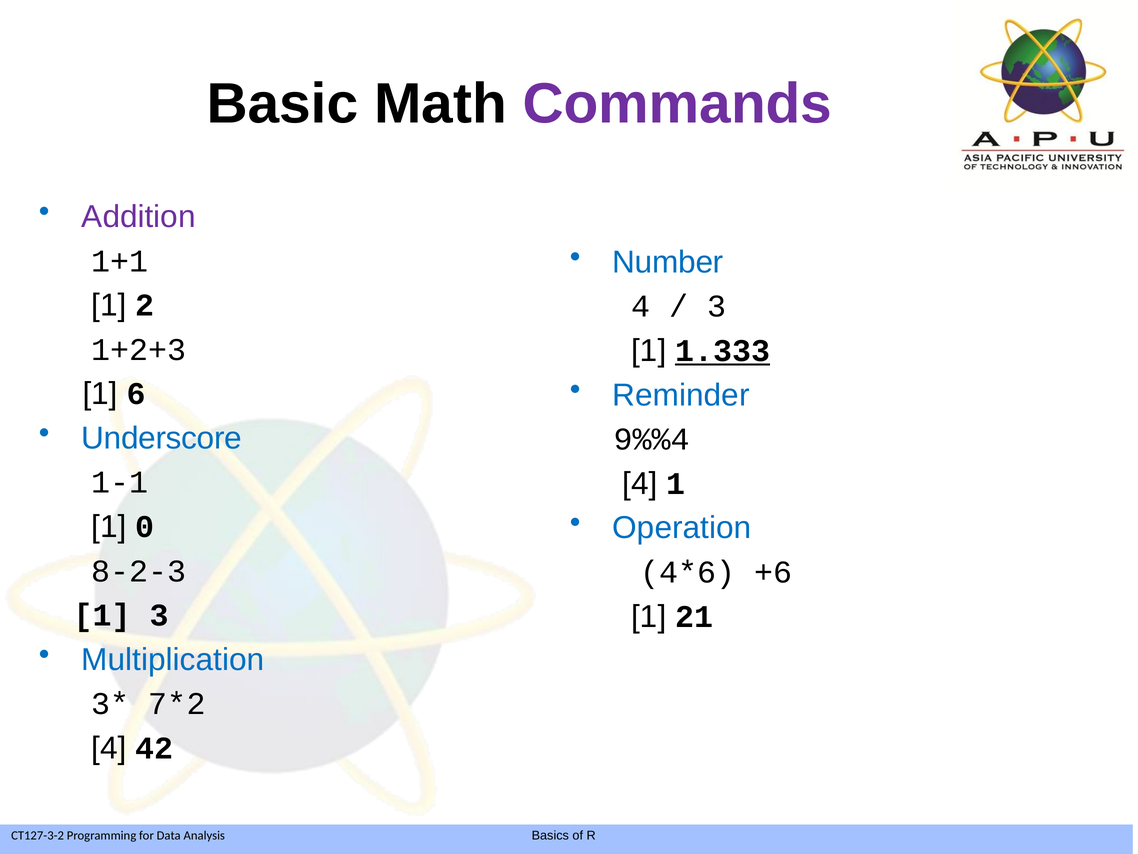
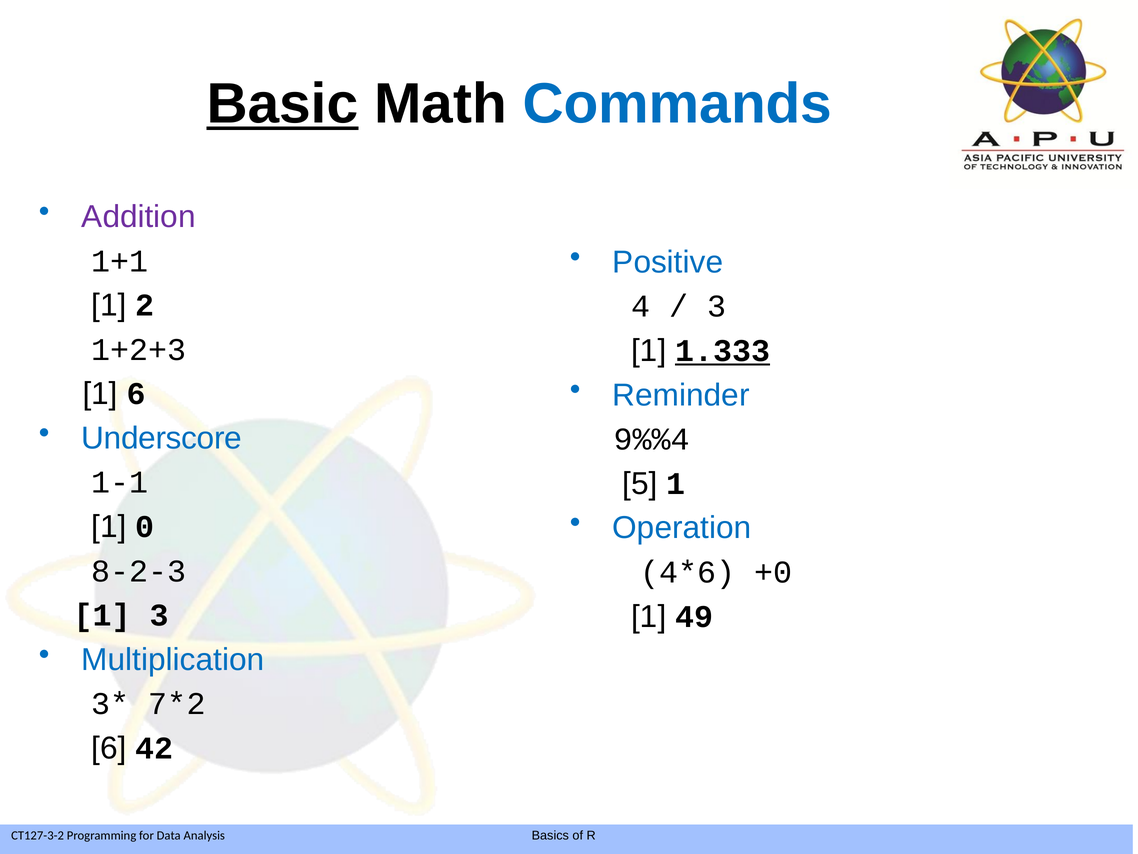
Basic underline: none -> present (283, 104)
Commands colour: purple -> blue (677, 104)
Number: Number -> Positive (668, 262)
4: 4 -> 5 (640, 483)
+6: +6 -> +0 (773, 572)
21: 21 -> 49 (694, 616)
4: 4 -> 6 (109, 748)
